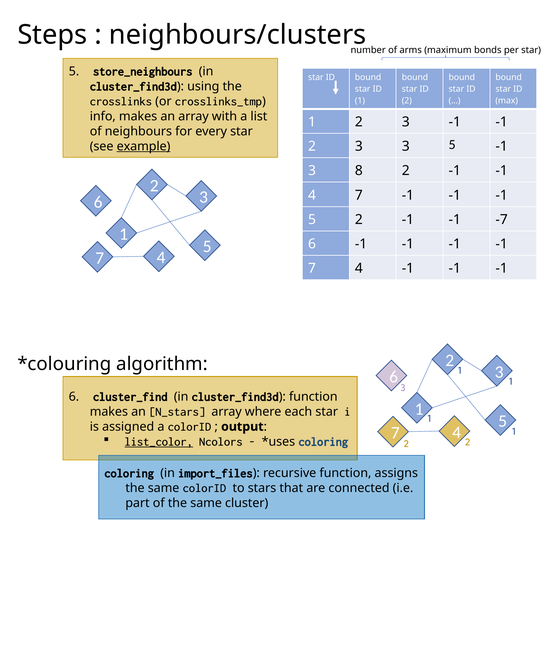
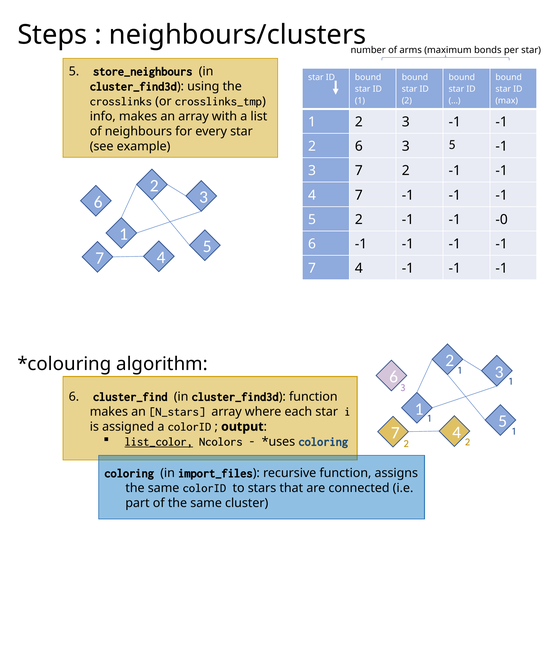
3: 3 -> 6 (359, 146)
example underline: present -> none (144, 146)
3 8: 8 -> 7 (359, 171)
-7: -7 -> -0 (502, 219)
